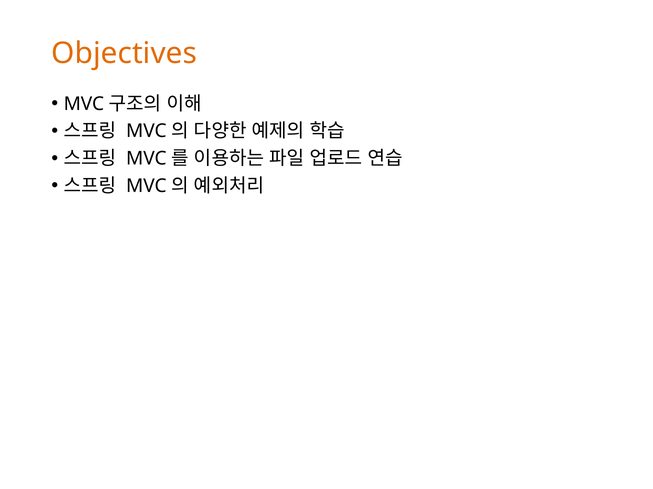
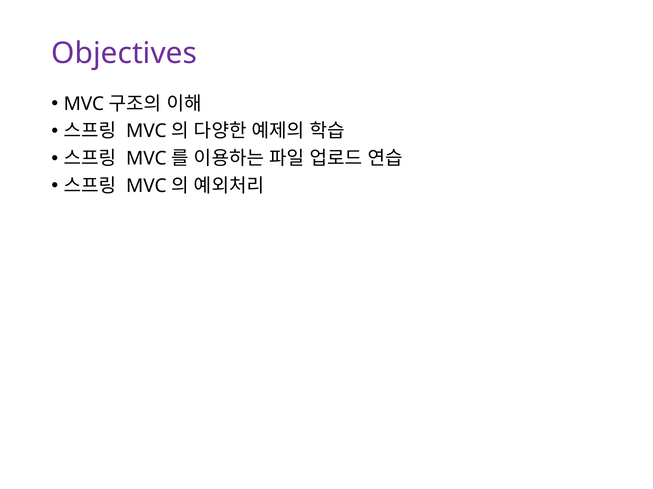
Objectives colour: orange -> purple (124, 54)
